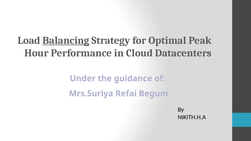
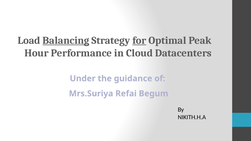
for underline: none -> present (139, 41)
